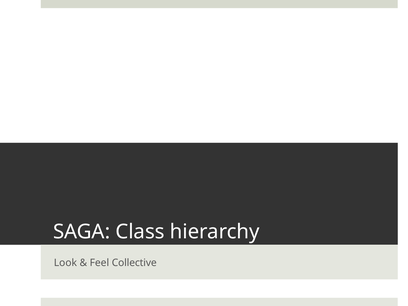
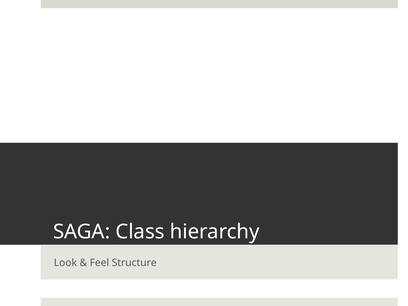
Collective: Collective -> Structure (134, 263)
